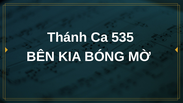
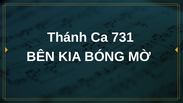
535: 535 -> 731 (123, 37)
